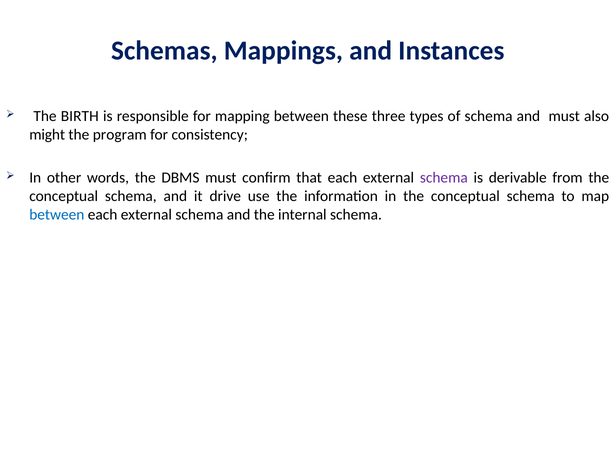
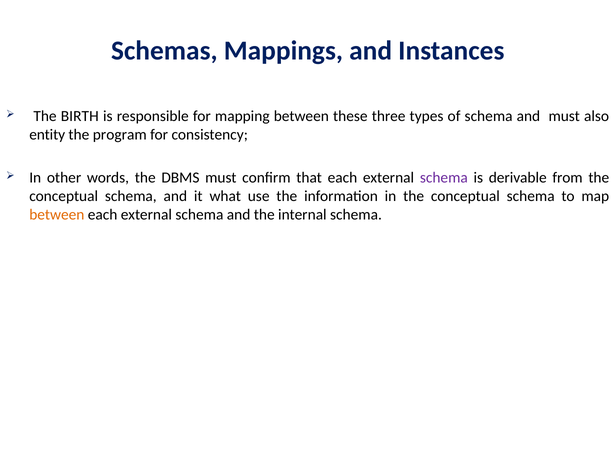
might: might -> entity (47, 135)
drive: drive -> what (225, 196)
between colour: blue -> orange (57, 215)
